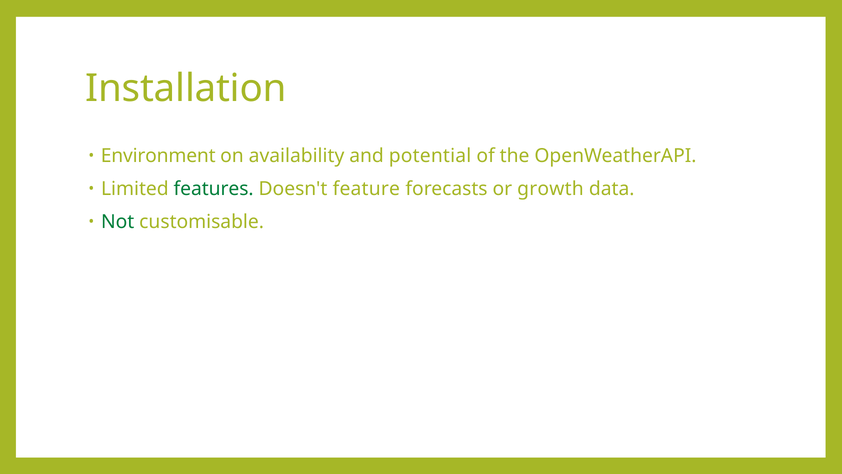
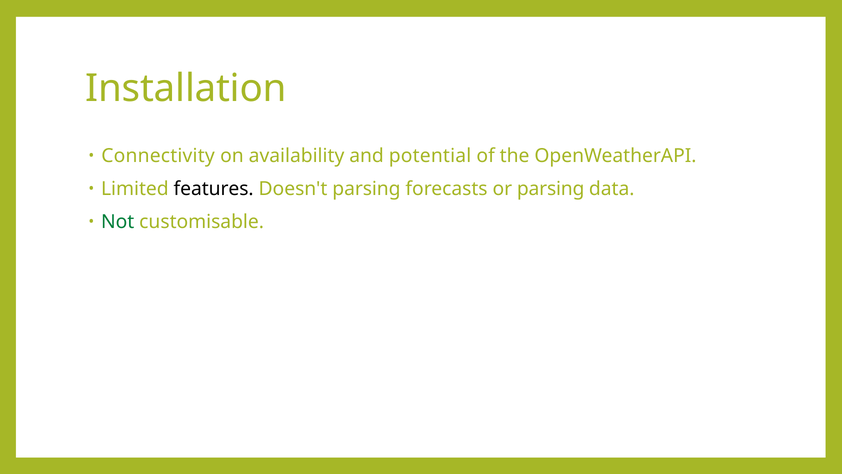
Environment: Environment -> Connectivity (158, 156)
features colour: green -> black (214, 189)
Doesn't feature: feature -> parsing (366, 189)
or growth: growth -> parsing (551, 189)
